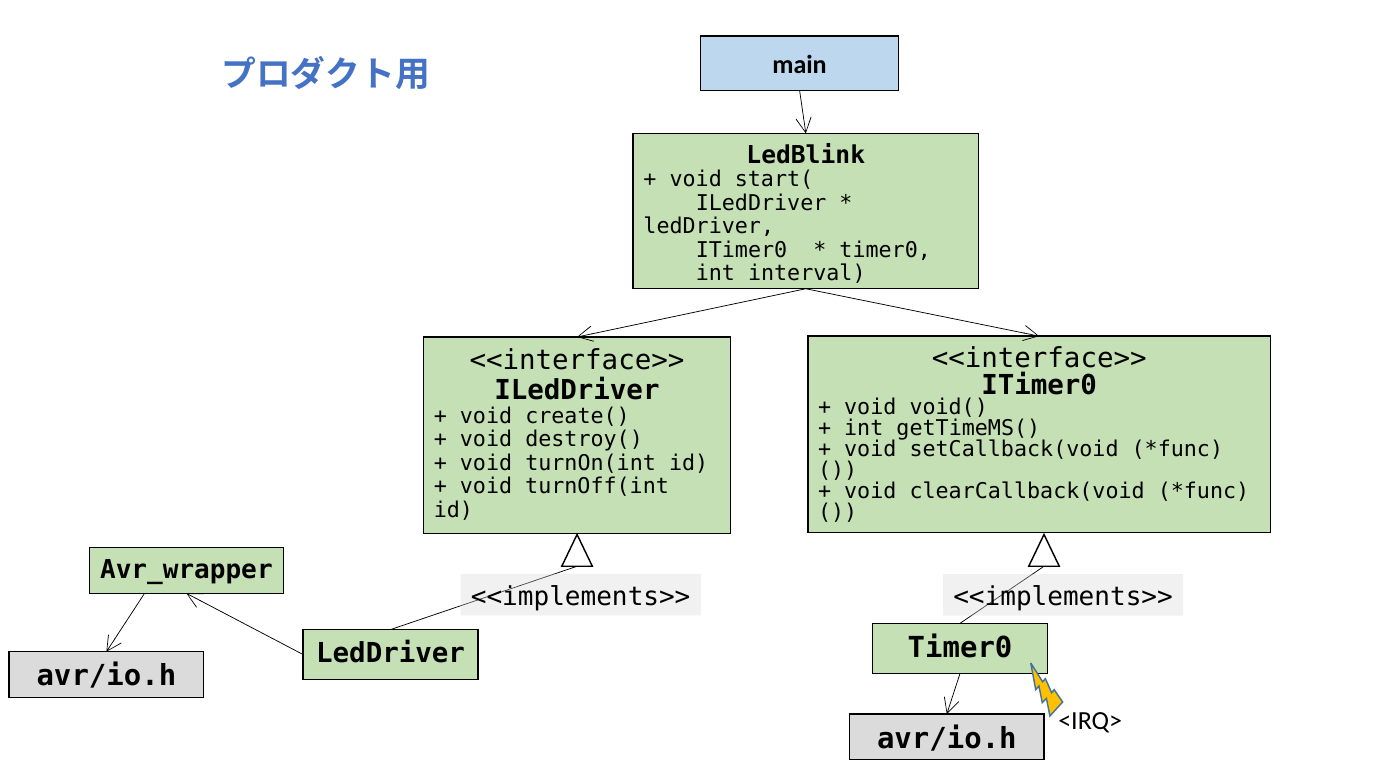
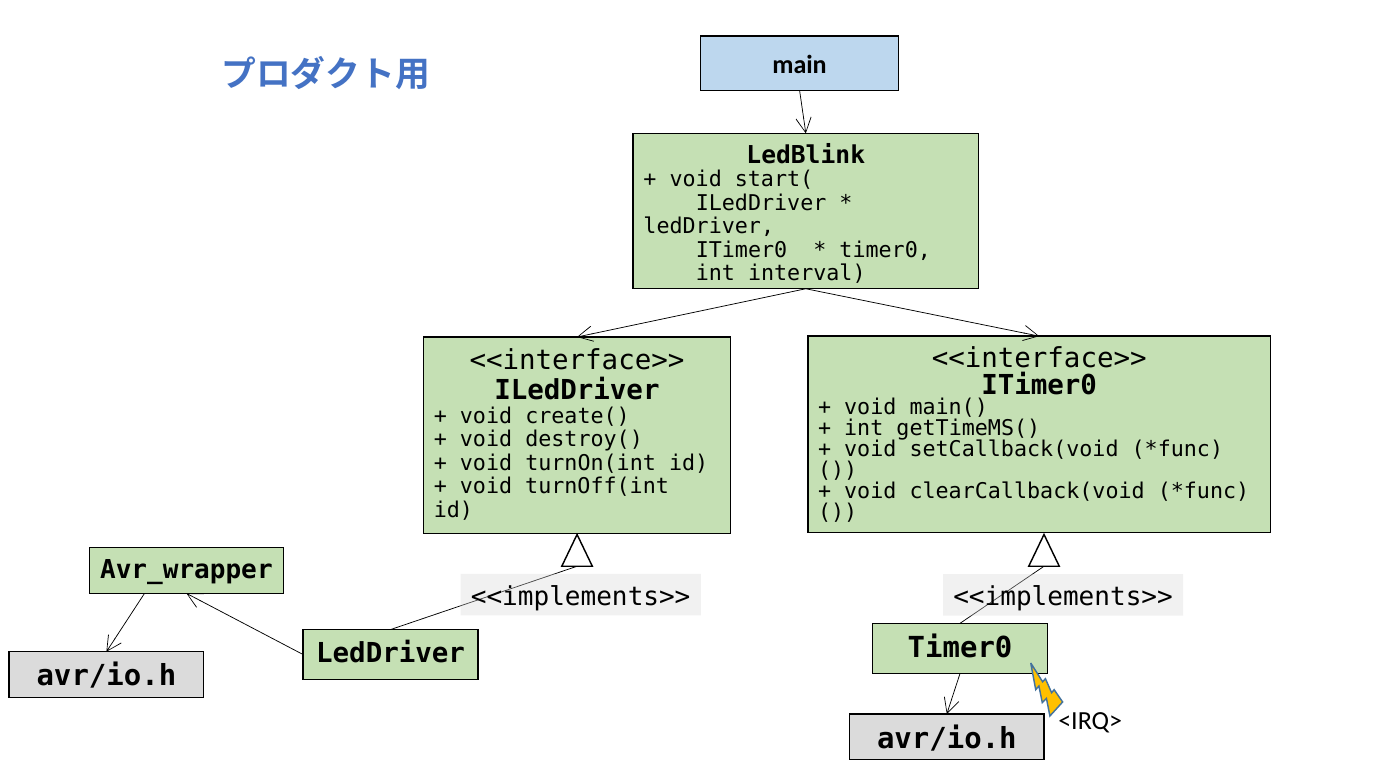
void(: void( -> main( (949, 408)
